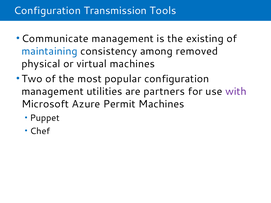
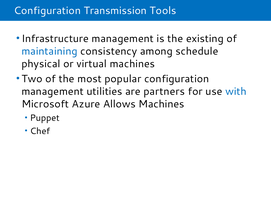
Communicate: Communicate -> Infrastructure (55, 39)
removed: removed -> schedule (197, 51)
with colour: purple -> blue (236, 92)
Permit: Permit -> Allows (119, 104)
